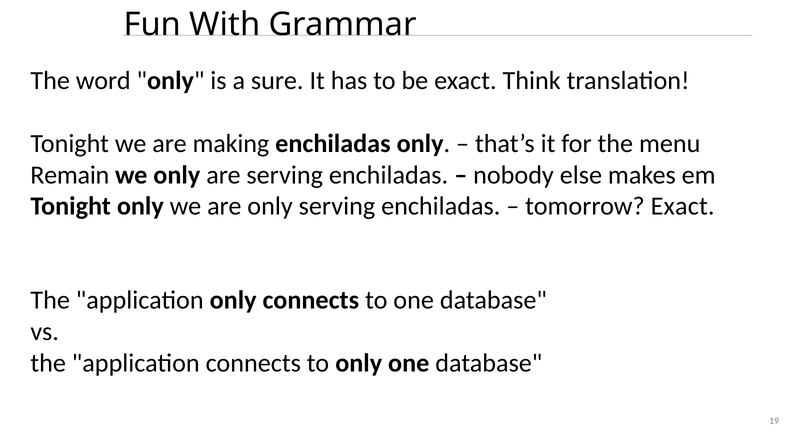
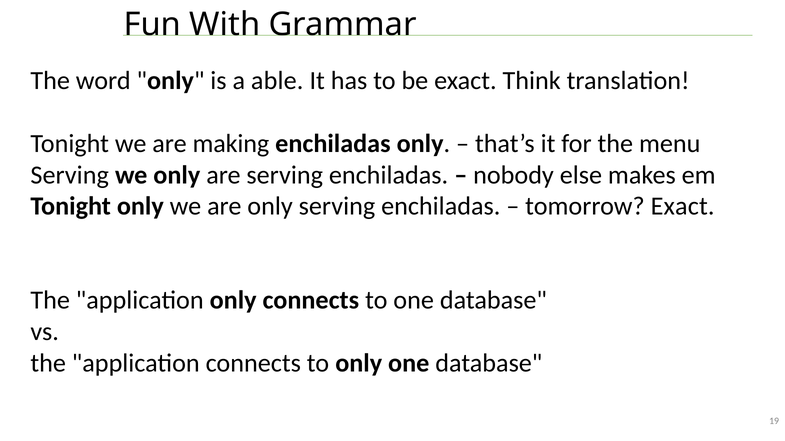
sure: sure -> able (277, 81)
Remain: Remain -> Serving (70, 175)
